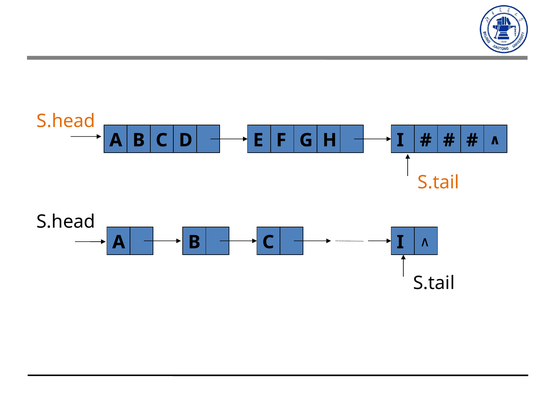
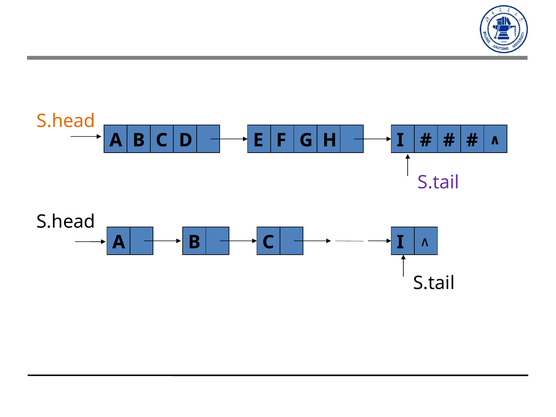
S.tail colour: orange -> purple (438, 182)
